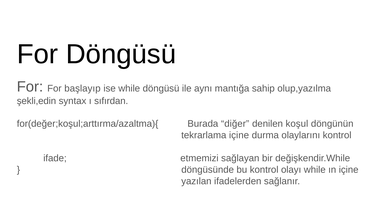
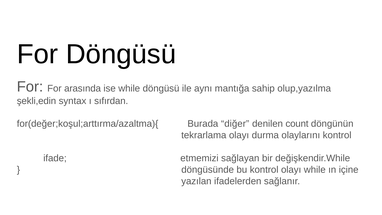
başlayıp: başlayıp -> arasında (83, 88)
koşul: koşul -> count (297, 124)
tekrarlama içine: içine -> olayı (239, 135)
